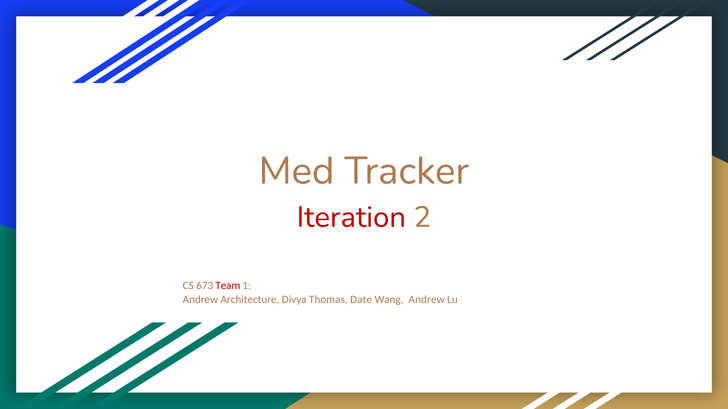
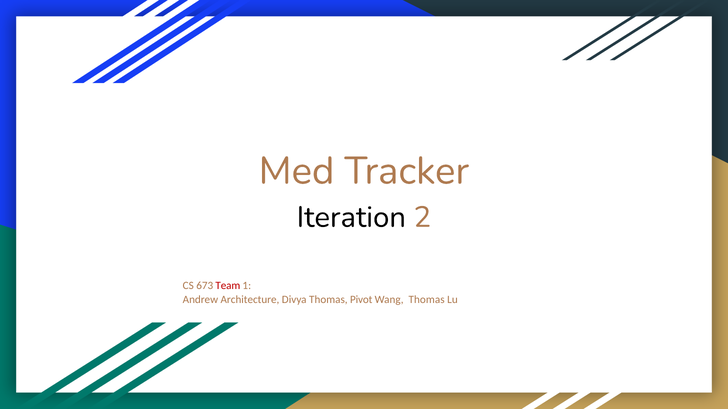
Iteration colour: red -> black (351, 217)
Date: Date -> Pivot (361, 300)
Wang Andrew: Andrew -> Thomas (427, 300)
